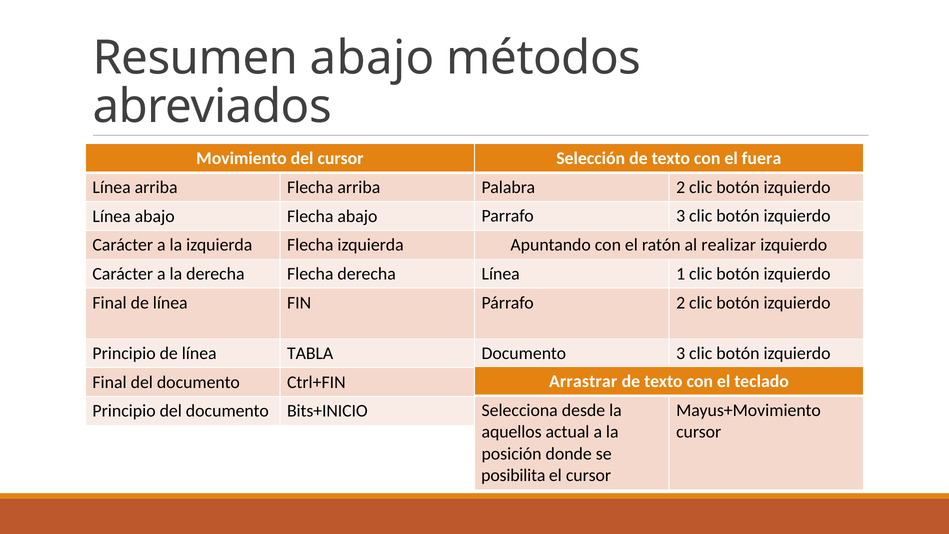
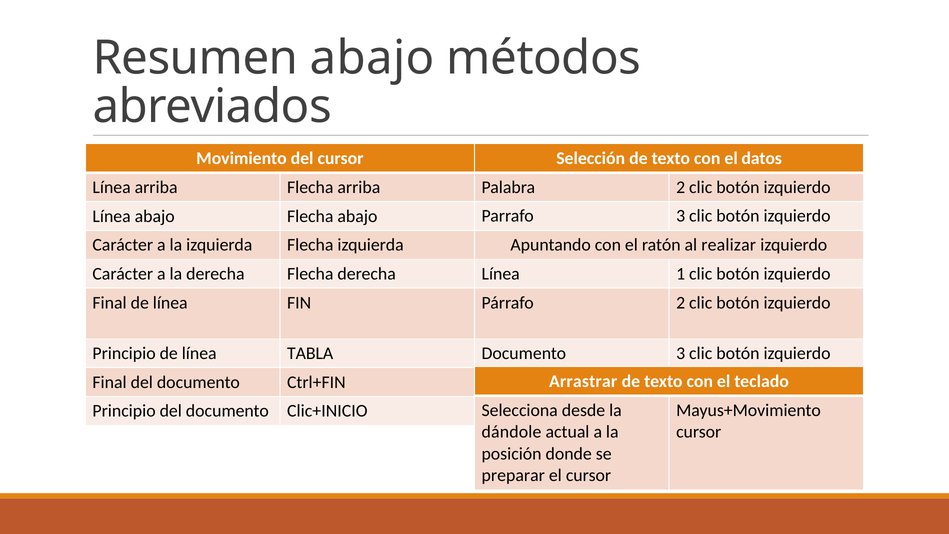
fuera: fuera -> datos (762, 158)
Bits+INICIO: Bits+INICIO -> Clic+INICIO (327, 411)
aquellos: aquellos -> dándole (511, 432)
posibilita: posibilita -> preparar (513, 475)
